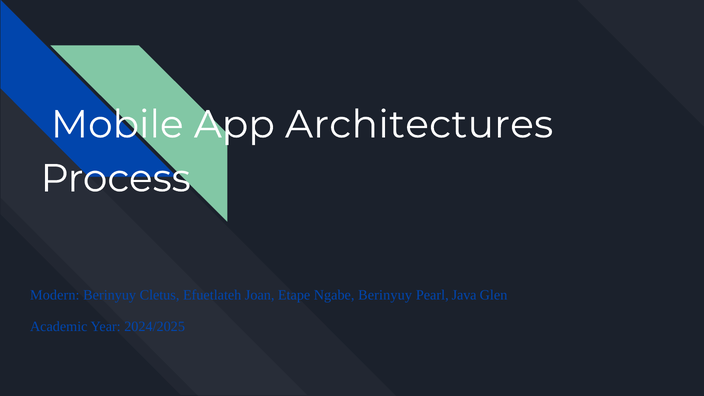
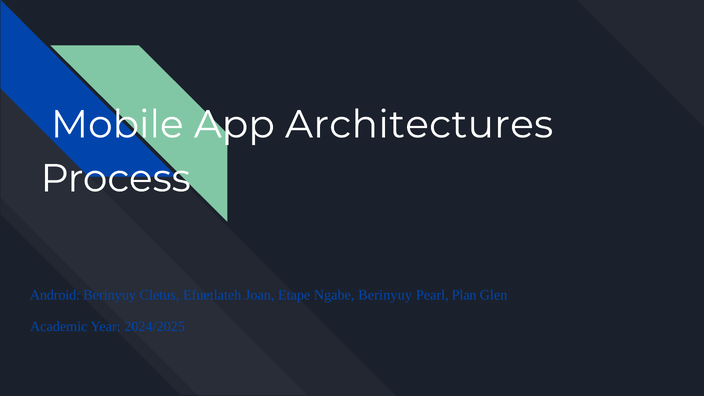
Modern: Modern -> Android (55, 295)
Java: Java -> Plan (464, 295)
